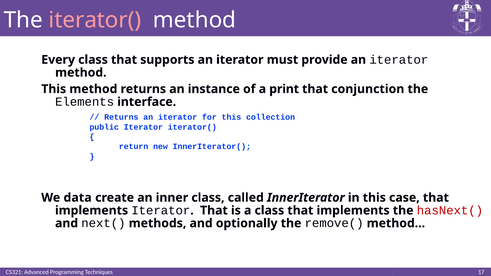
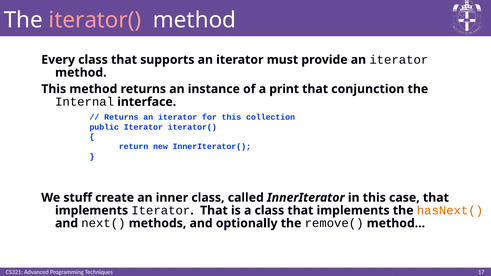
Elements: Elements -> Internal (85, 102)
data: data -> stuff (78, 198)
hasNext( colour: red -> orange (450, 211)
